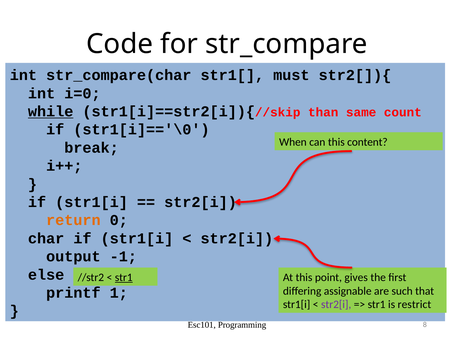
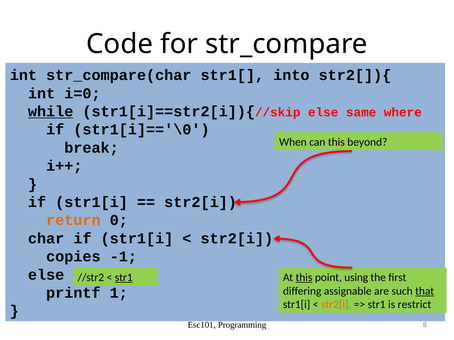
must: must -> into (291, 75)
than: than -> else (323, 112)
count: count -> where (403, 112)
content: content -> beyond (367, 142)
output: output -> copies (73, 257)
this underline: none -> present (304, 278)
gives: gives -> using (356, 278)
that underline: none -> present (425, 291)
str2[i colour: purple -> orange (336, 305)
